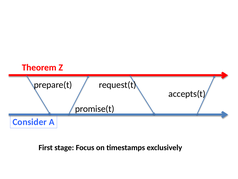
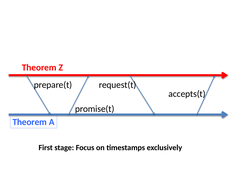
Consider: Consider -> Theorem (30, 122)
